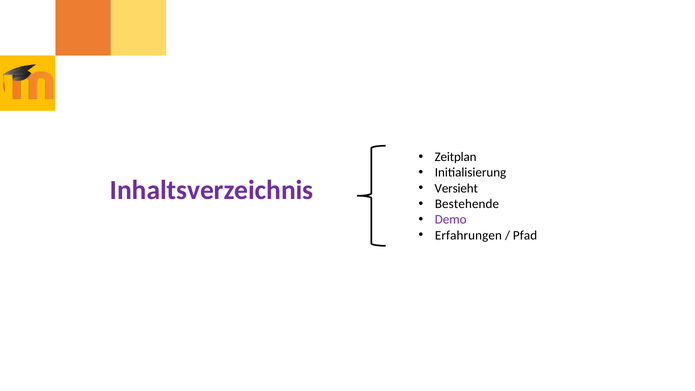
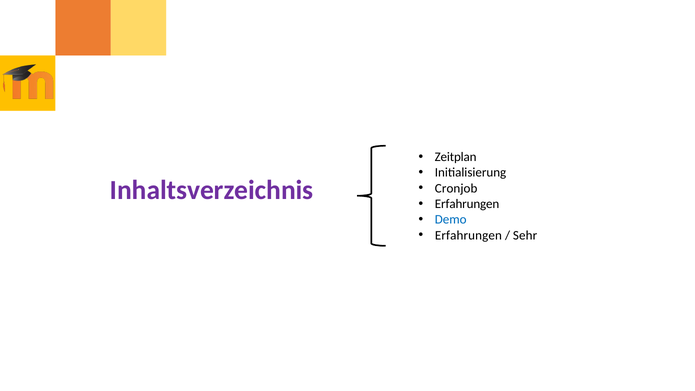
Versieht: Versieht -> Cronjob (456, 188)
Bestehende: Bestehende -> Erfahrungen (467, 204)
Demo colour: purple -> blue (451, 220)
Pfad: Pfad -> Sehr (525, 235)
